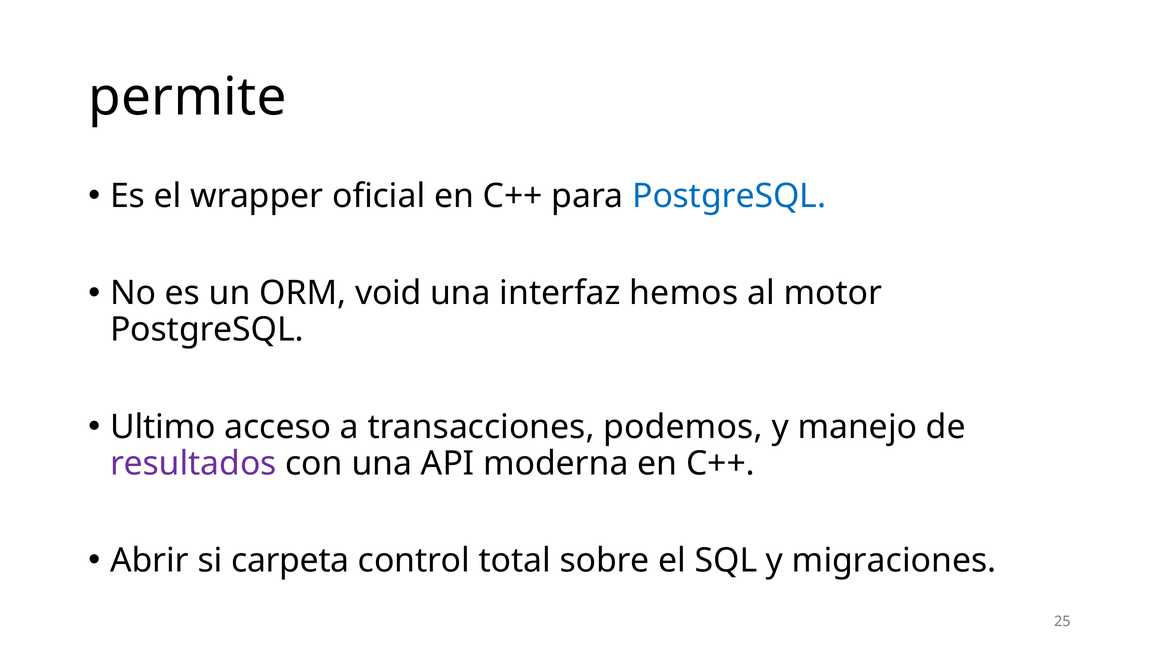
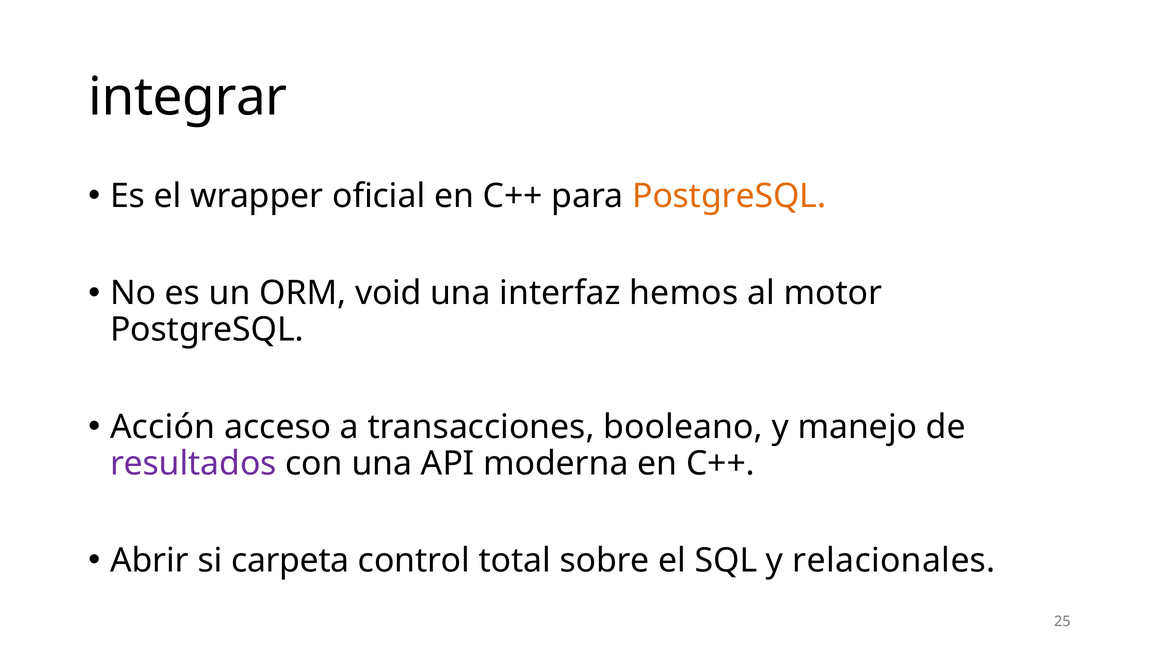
permite: permite -> integrar (188, 97)
PostgreSQL colour: blue -> orange (729, 196)
Ultimo: Ultimo -> Acción (163, 427)
podemos: podemos -> booleano (683, 427)
migraciones: migraciones -> relacionales (894, 561)
